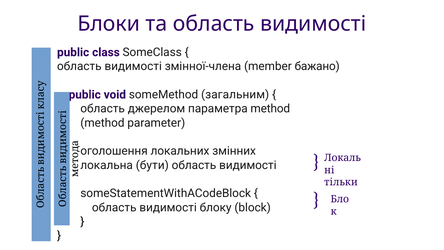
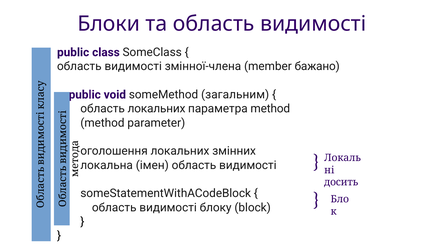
область джерелом: джерелом -> локальних (157, 109)
бути: бути -> імен (152, 165)
тільки: тільки -> досить (341, 182)
